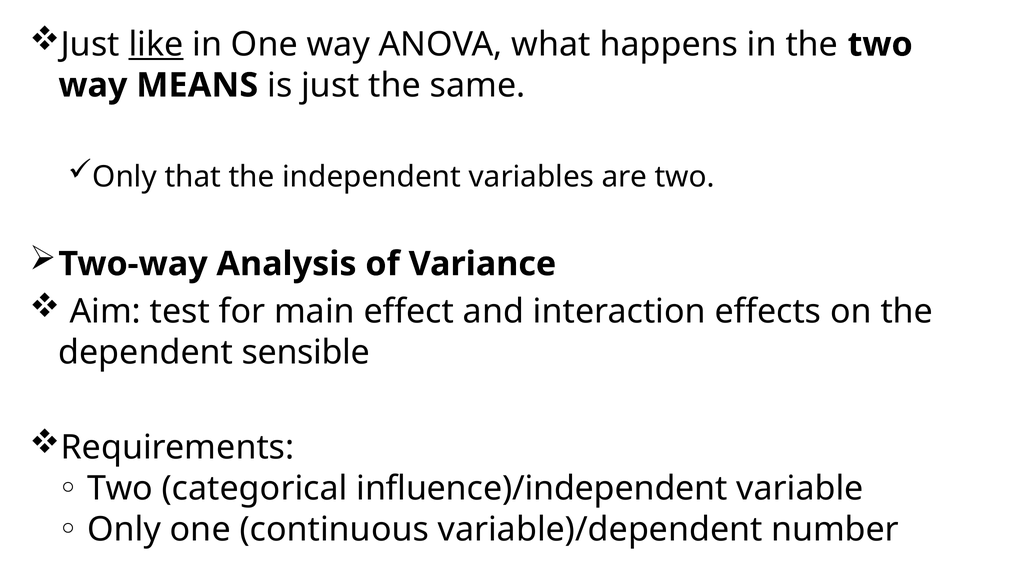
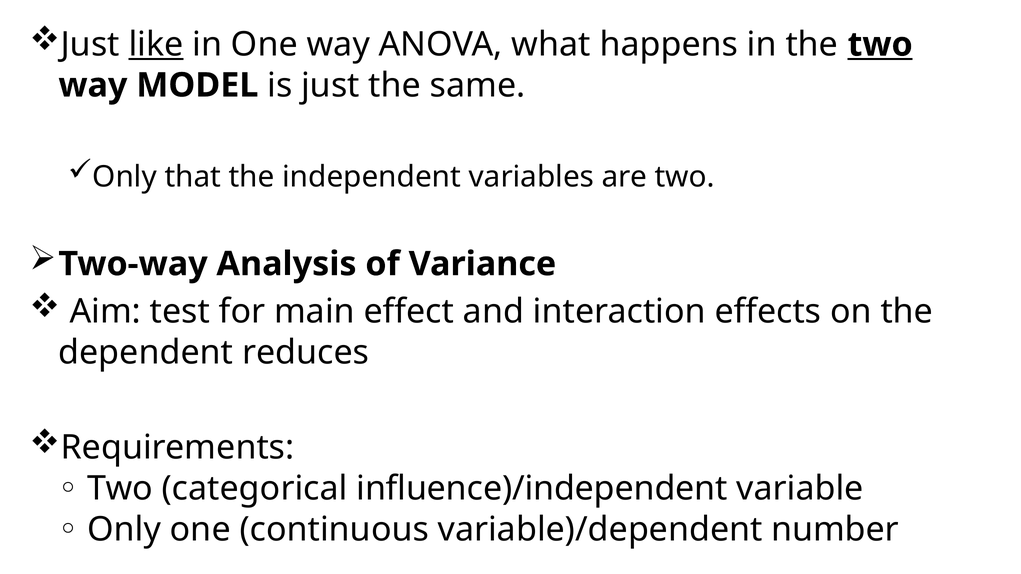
two underline: none -> present (880, 44)
MEANS: MEANS -> MODEL (197, 85)
sensible: sensible -> reduces (306, 353)
